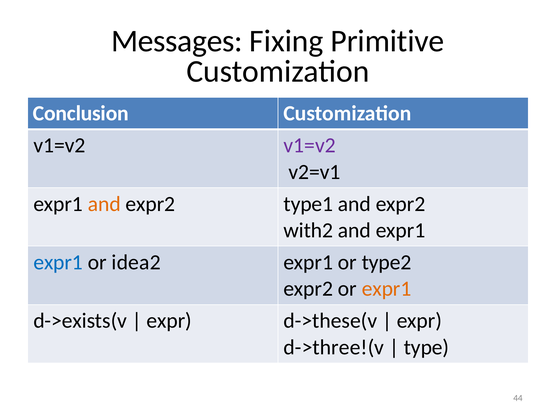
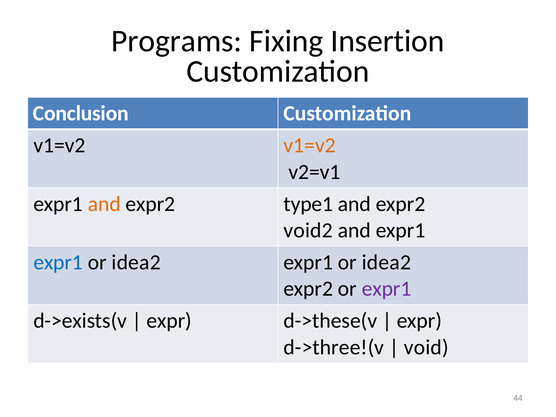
Messages: Messages -> Programs (177, 41)
Primitive: Primitive -> Insertion (387, 41)
v1=v2 colour: purple -> orange (310, 146)
with2: with2 -> void2 (308, 230)
type2: type2 -> idea2 (386, 262)
expr1 colour: orange -> purple (387, 289)
type: type -> void (426, 347)
